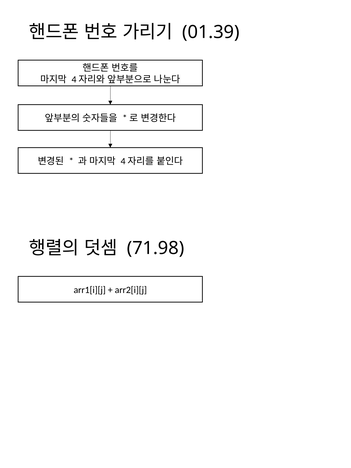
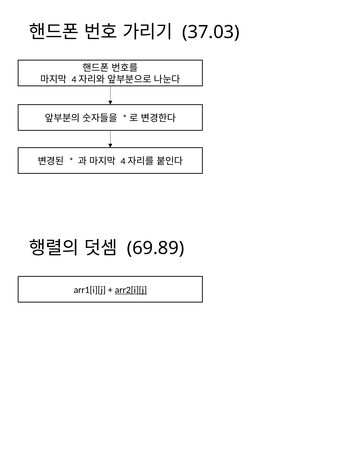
01.39: 01.39 -> 37.03 (211, 32)
71.98: 71.98 -> 69.89 (156, 248)
arr2[i][j underline: none -> present (131, 290)
